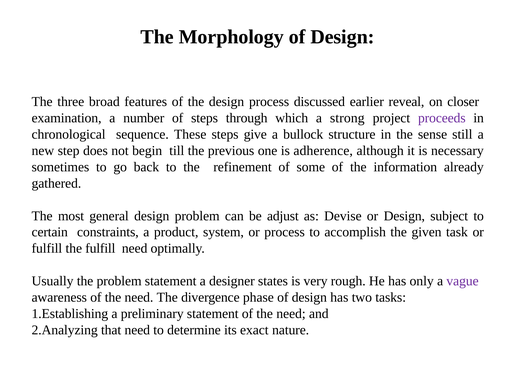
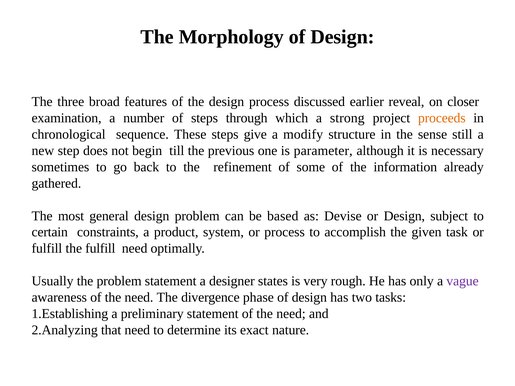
proceeds colour: purple -> orange (442, 118)
bullock: bullock -> modify (303, 134)
adherence: adherence -> parameter (323, 151)
adjust: adjust -> based (283, 216)
